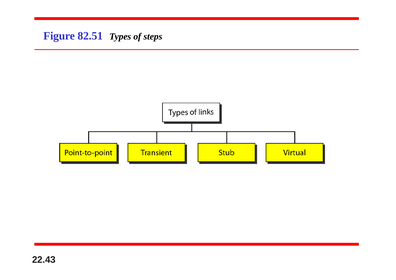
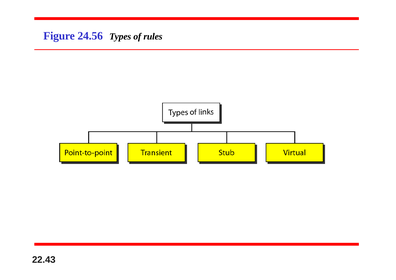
82.51: 82.51 -> 24.56 (90, 36)
steps: steps -> rules (153, 37)
